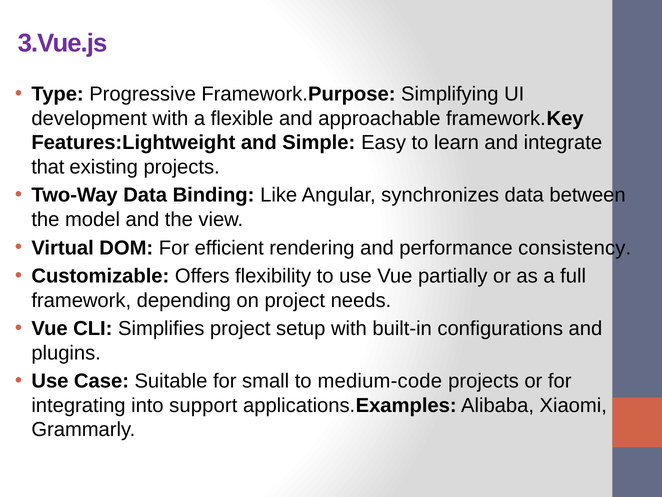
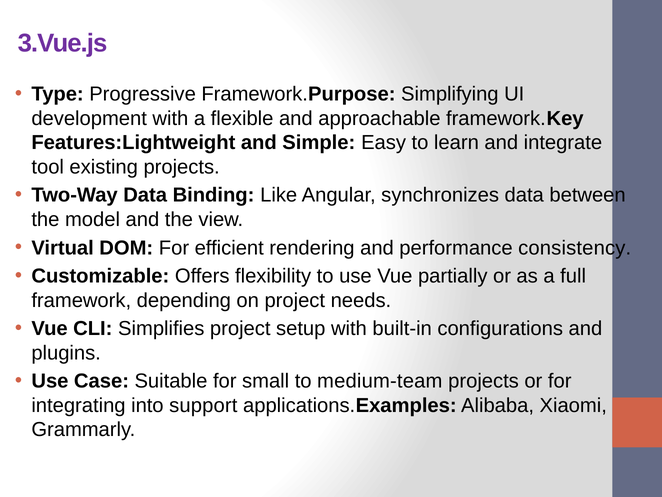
that: that -> tool (48, 167)
medium-code: medium-code -> medium-team (380, 381)
